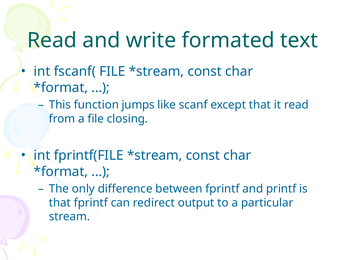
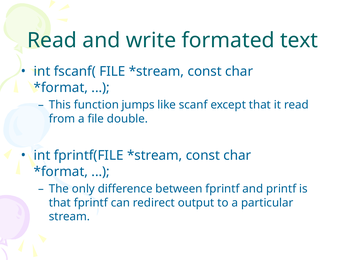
closing: closing -> double (127, 118)
